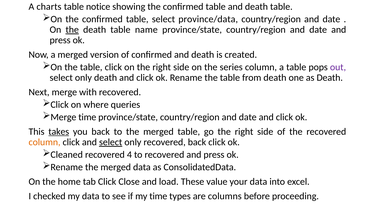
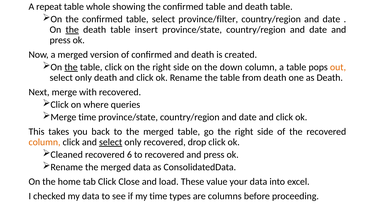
charts: charts -> repeat (49, 7)
notice: notice -> whole (98, 7)
province/data: province/data -> province/filter (208, 19)
name: name -> insert (146, 30)
the underline: none -> present (71, 67)
series: series -> down (231, 67)
out colour: purple -> orange (338, 67)
takes underline: present -> none (59, 132)
recovered back: back -> drop (197, 142)
4: 4 -> 6 (129, 155)
